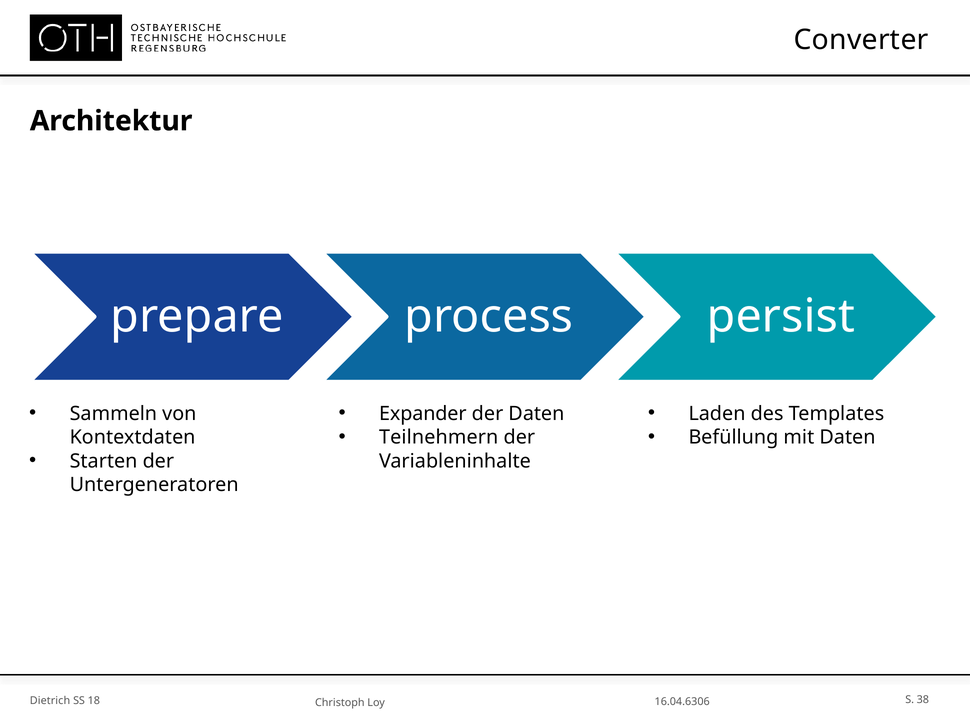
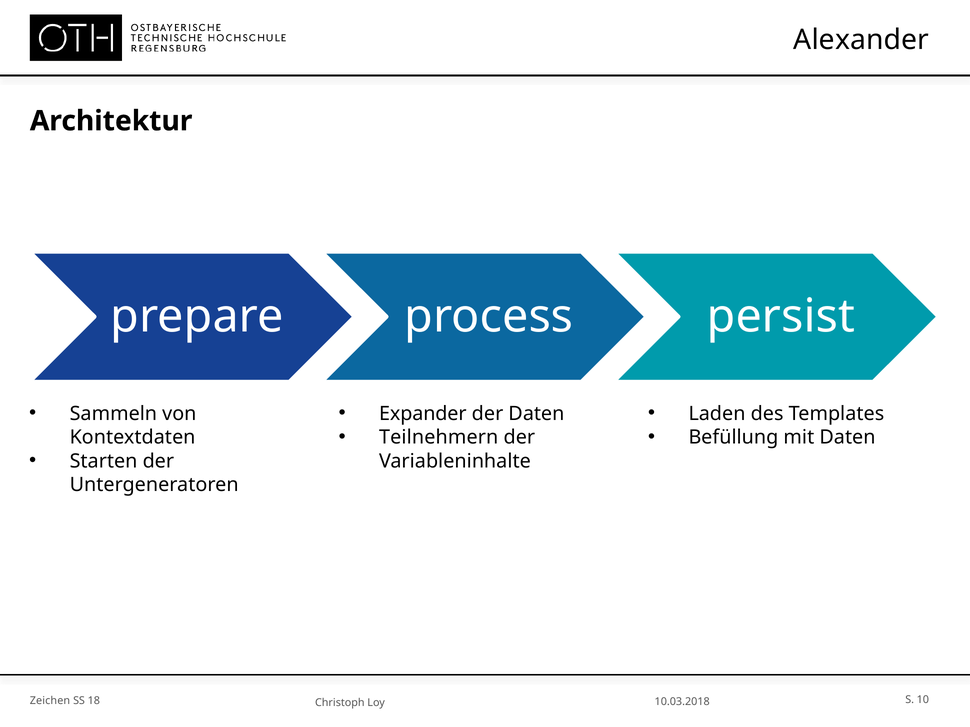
Converter: Converter -> Alexander (861, 40)
Dietrich: Dietrich -> Zeichen (50, 701)
16.04.6306: 16.04.6306 -> 10.03.2018 (682, 702)
38: 38 -> 10 (923, 700)
